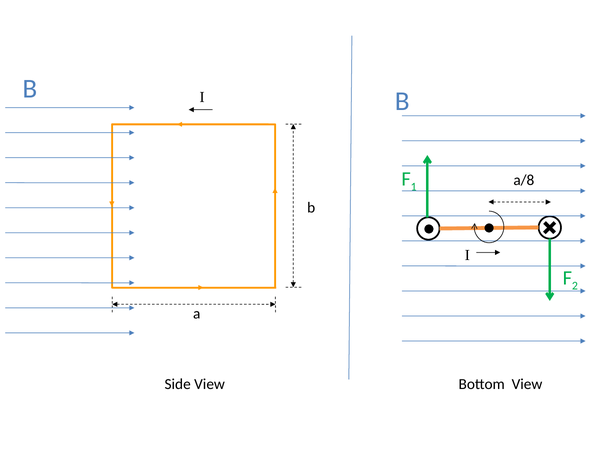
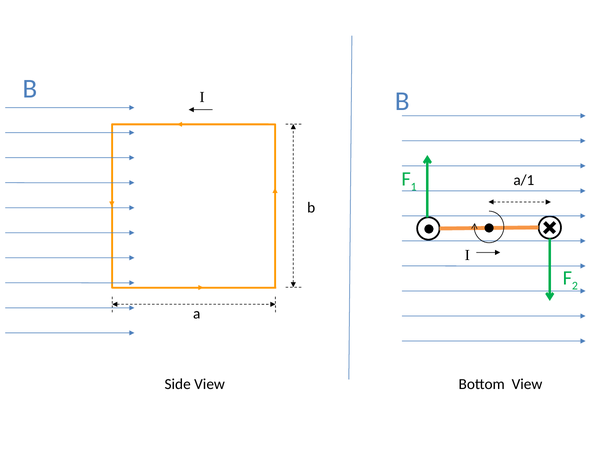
a/8: a/8 -> a/1 (524, 180)
